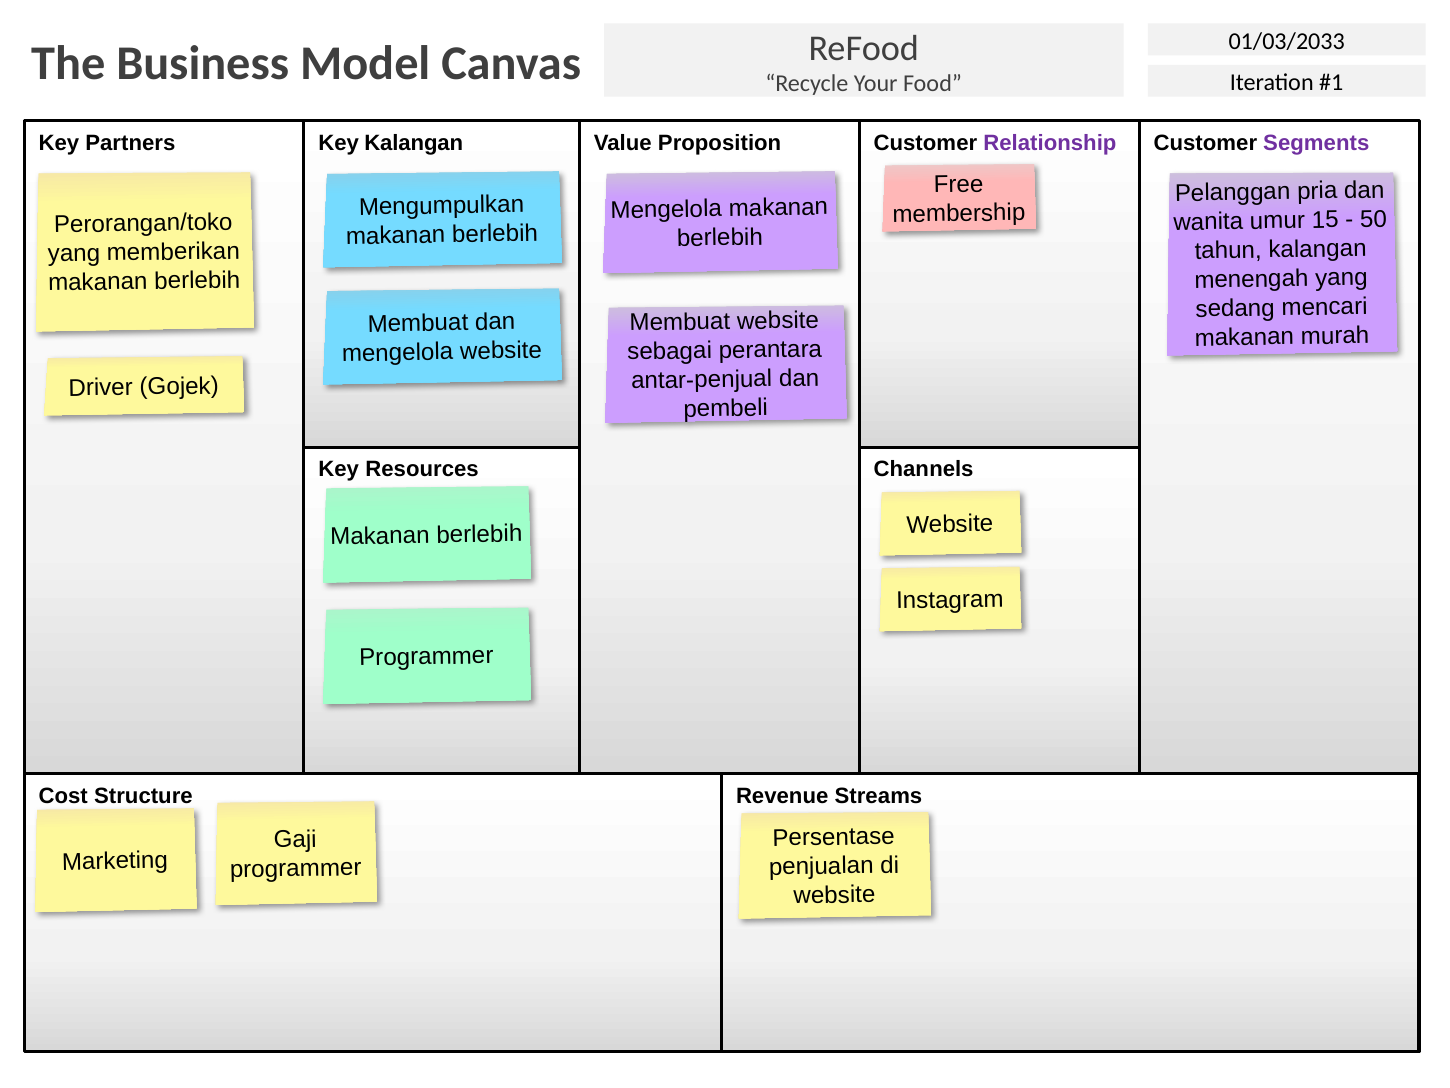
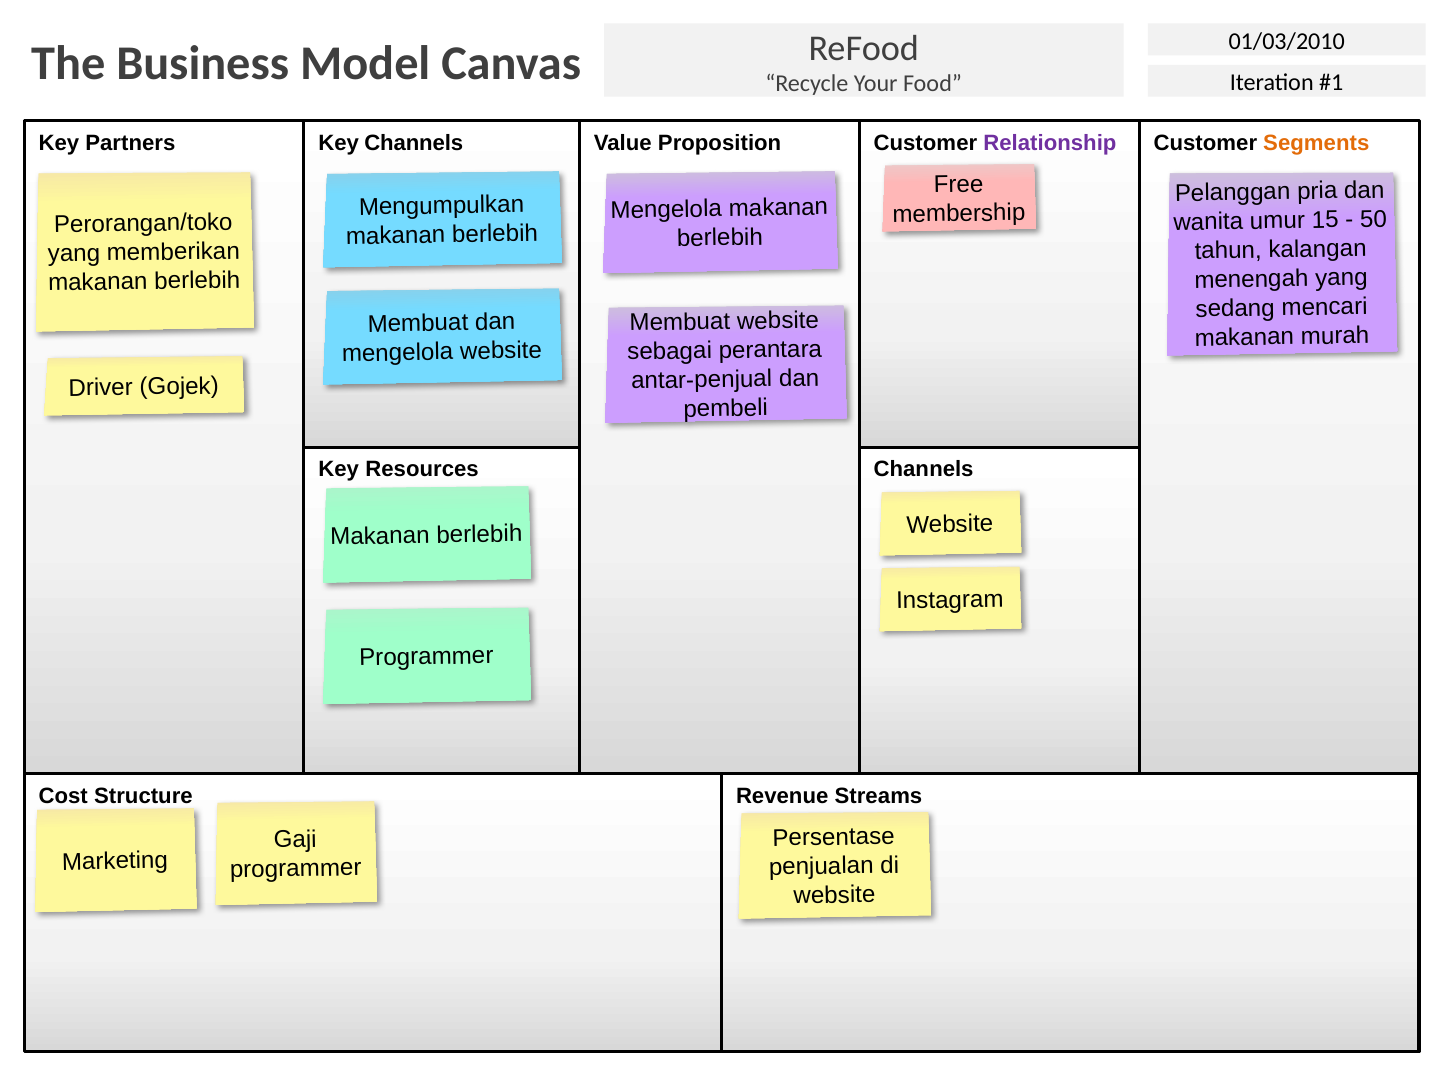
01/03/2033: 01/03/2033 -> 01/03/2010 (1287, 41)
Key Kalangan: Kalangan -> Channels (414, 143)
Segments colour: purple -> orange (1316, 143)
